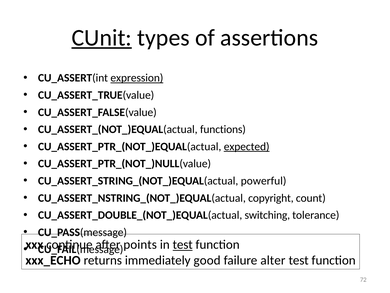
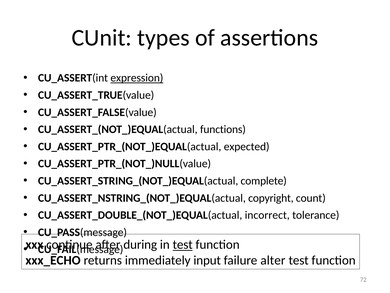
CUnit underline: present -> none (102, 38)
expected underline: present -> none (247, 146)
powerful: powerful -> complete (264, 181)
switching: switching -> incorrect (267, 215)
points: points -> during (140, 244)
good: good -> input (207, 260)
